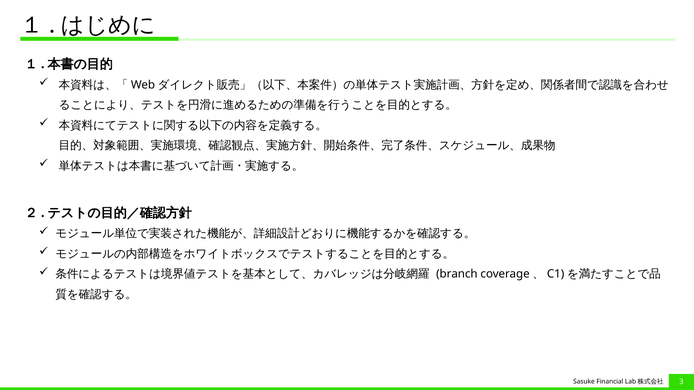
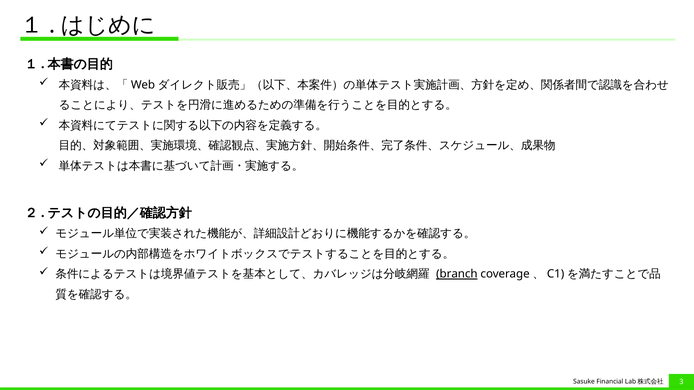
branch underline: none -> present (457, 274)
